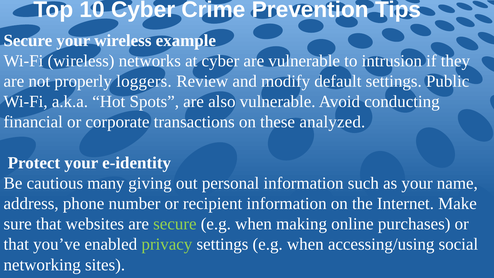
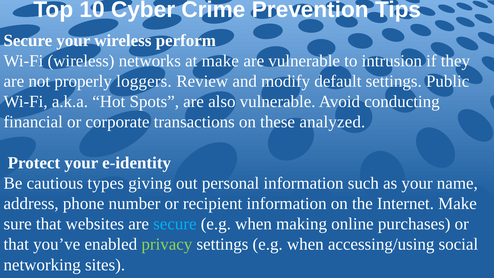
example: example -> perform (186, 40)
at cyber: cyber -> make (220, 61)
many: many -> types (106, 183)
secure colour: light green -> light blue (175, 224)
